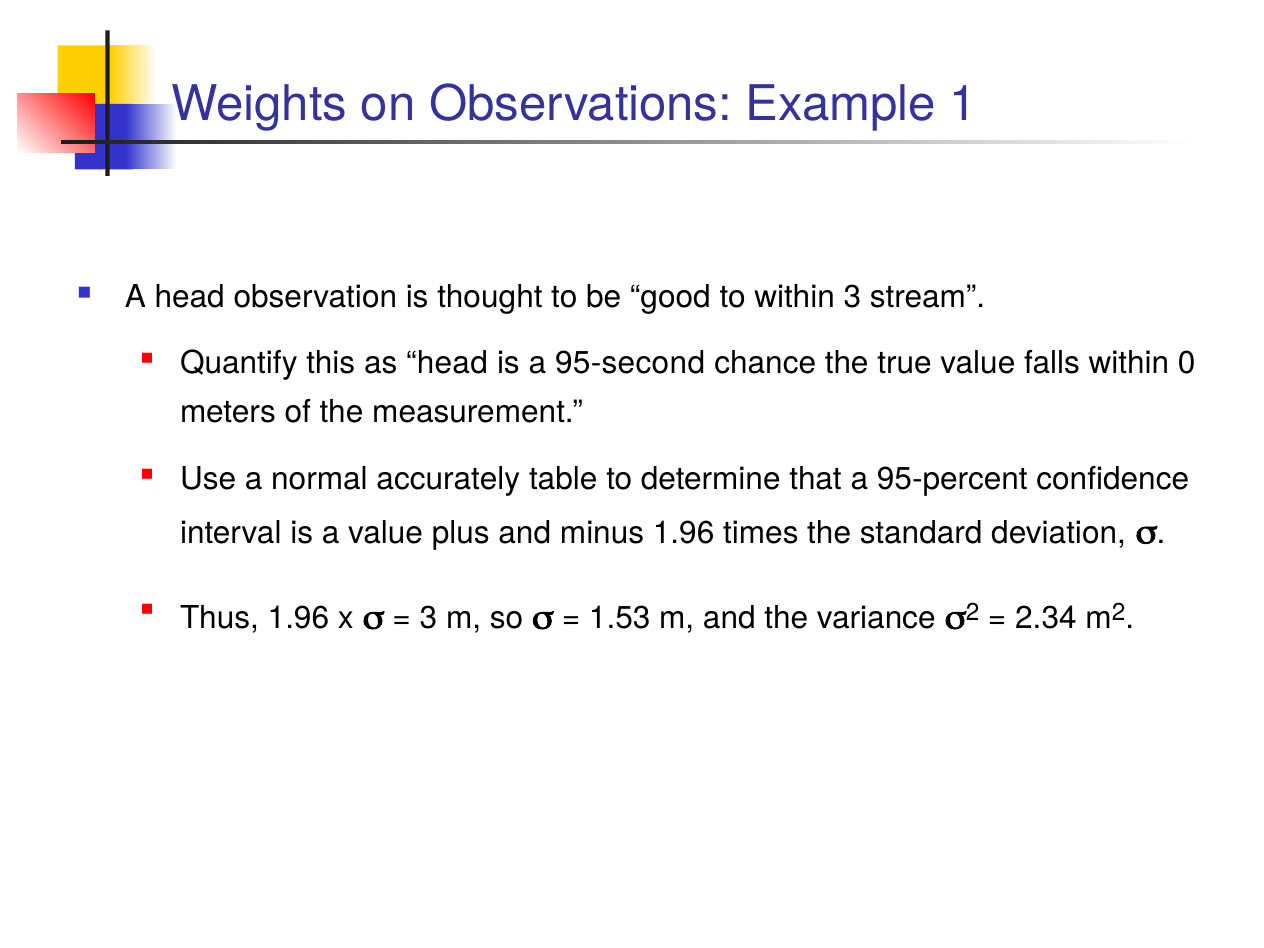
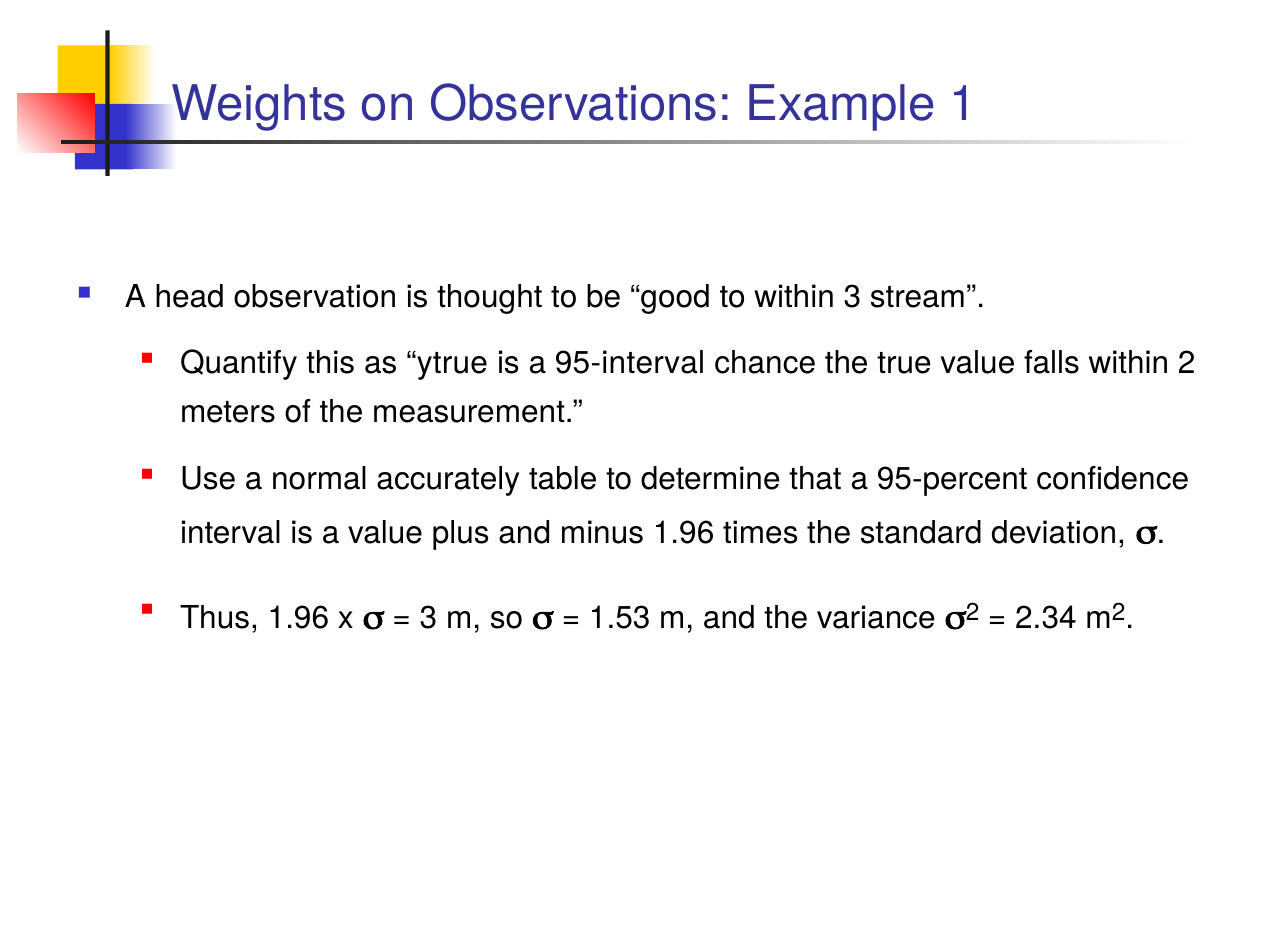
as head: head -> ytrue (447, 363)
95-second: 95-second -> 95-interval (630, 363)
0: 0 -> 2 (1187, 363)
